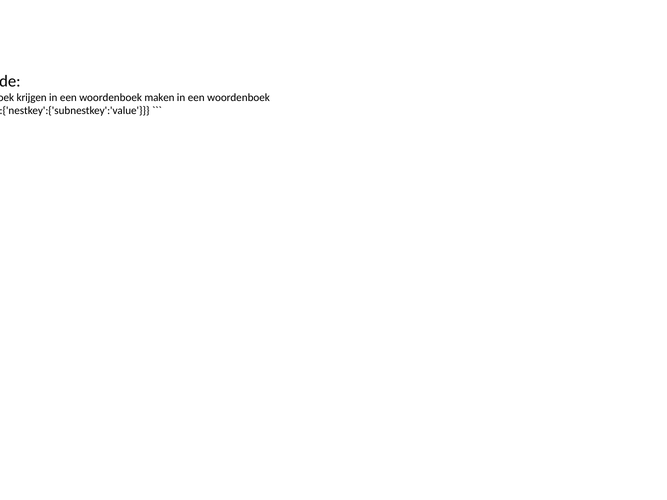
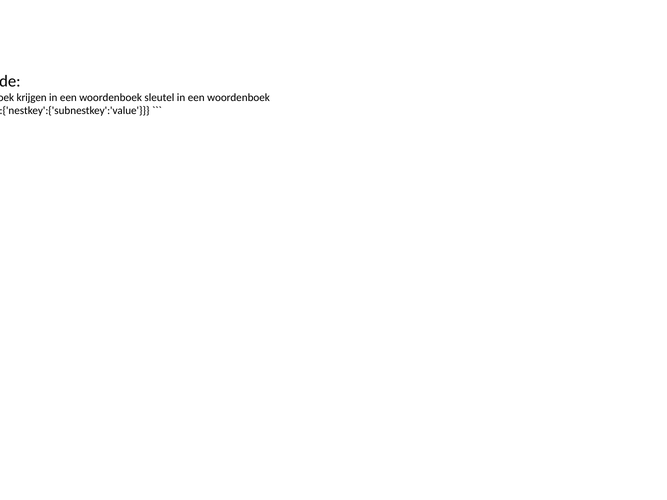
maken: maken -> sleutel (159, 97)
